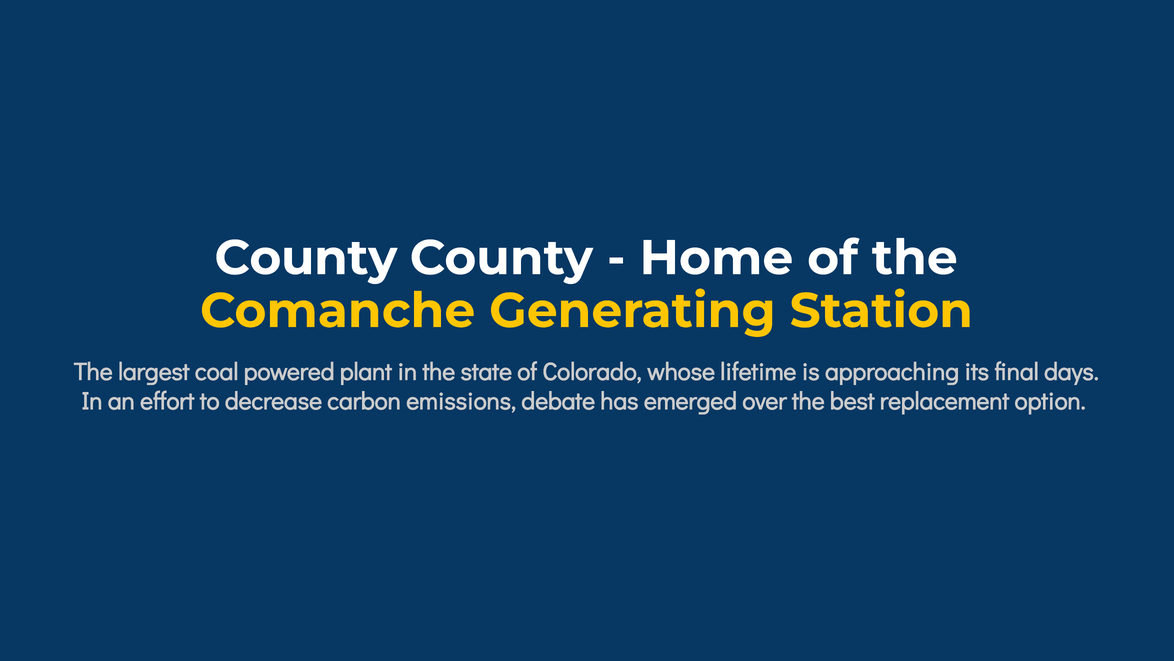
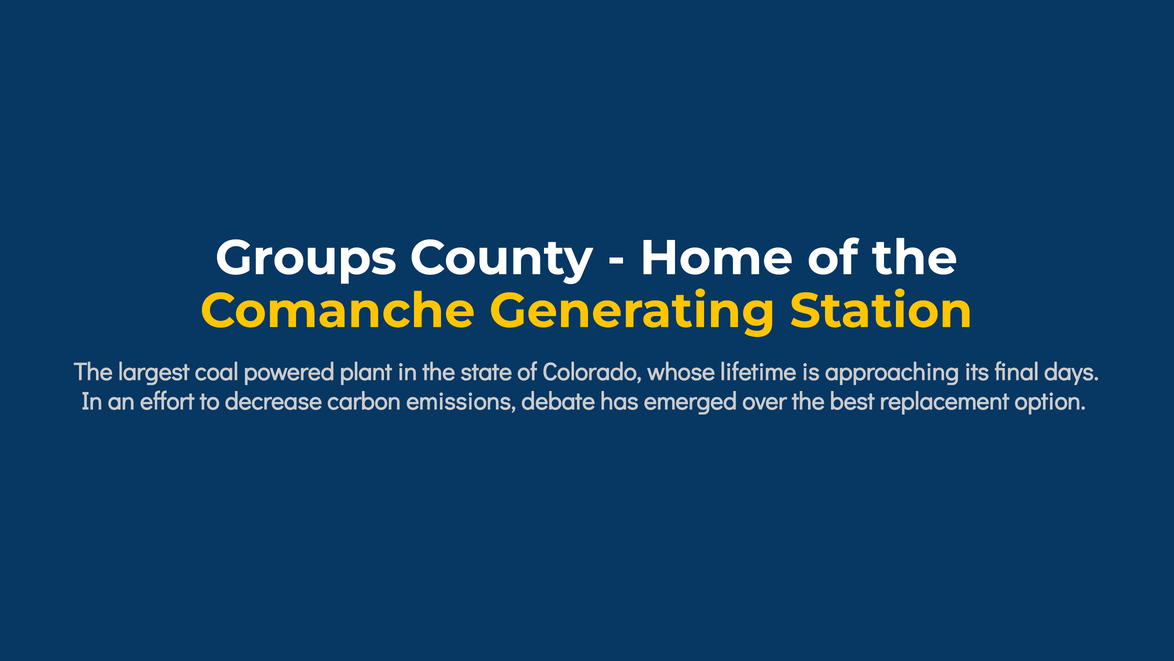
County: County -> Groups (306, 258)
